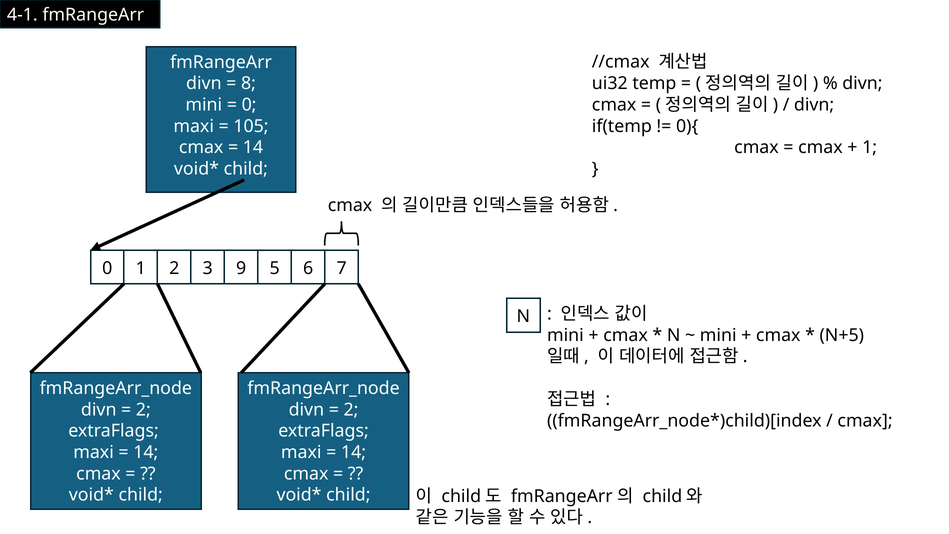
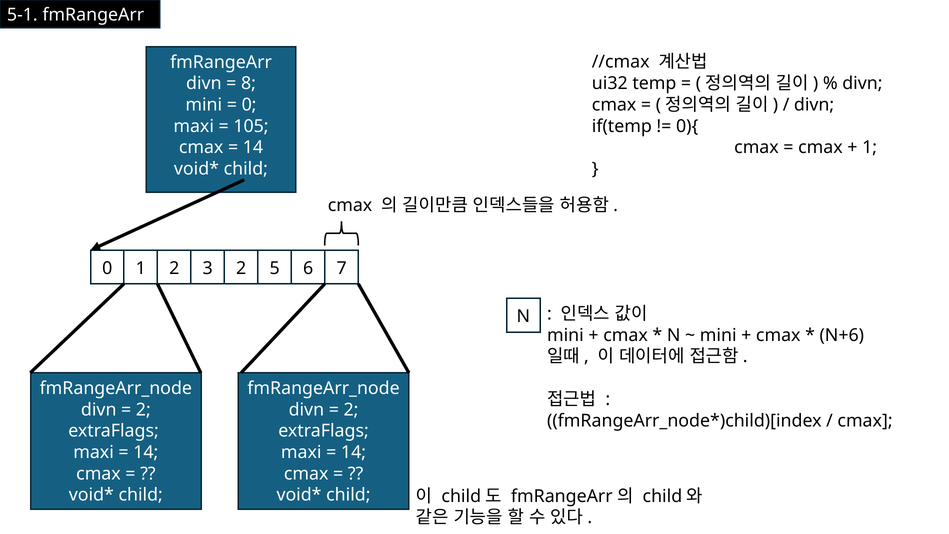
4-1: 4-1 -> 5-1 (22, 15)
3 9: 9 -> 2 (241, 268)
N+5: N+5 -> N+6 (842, 335)
